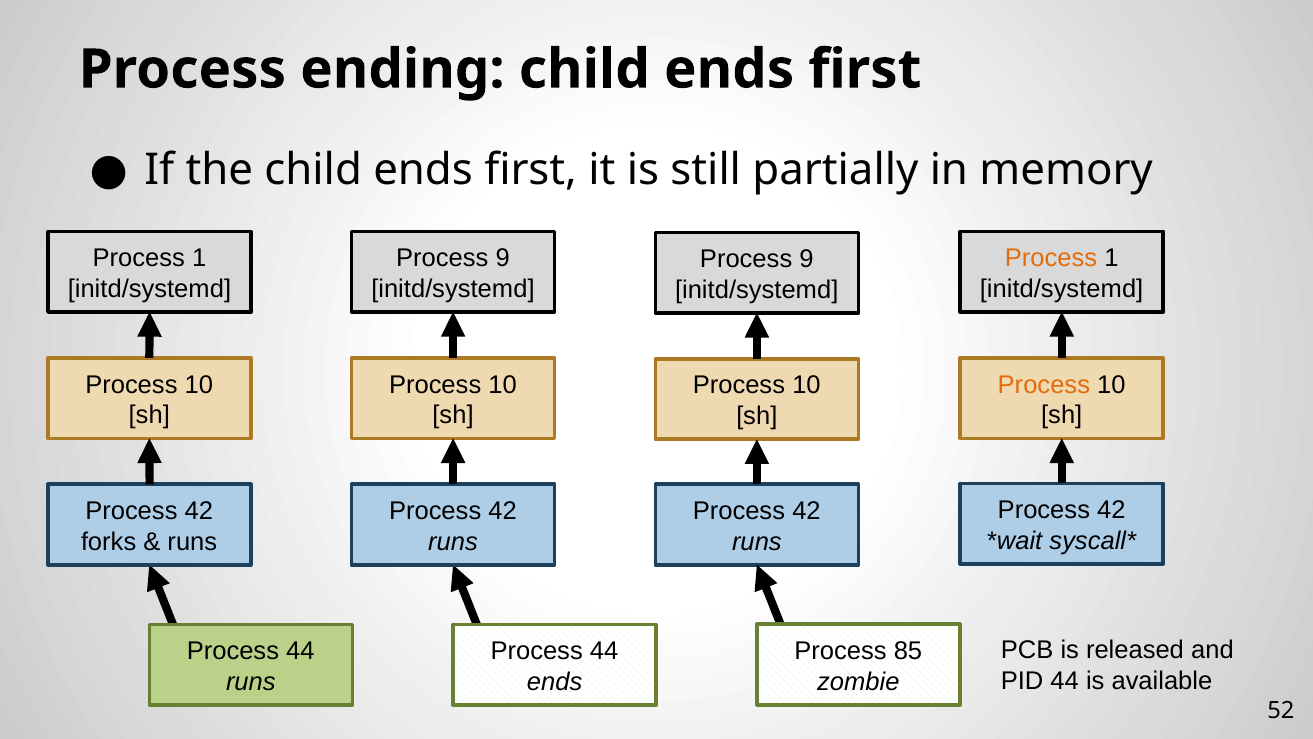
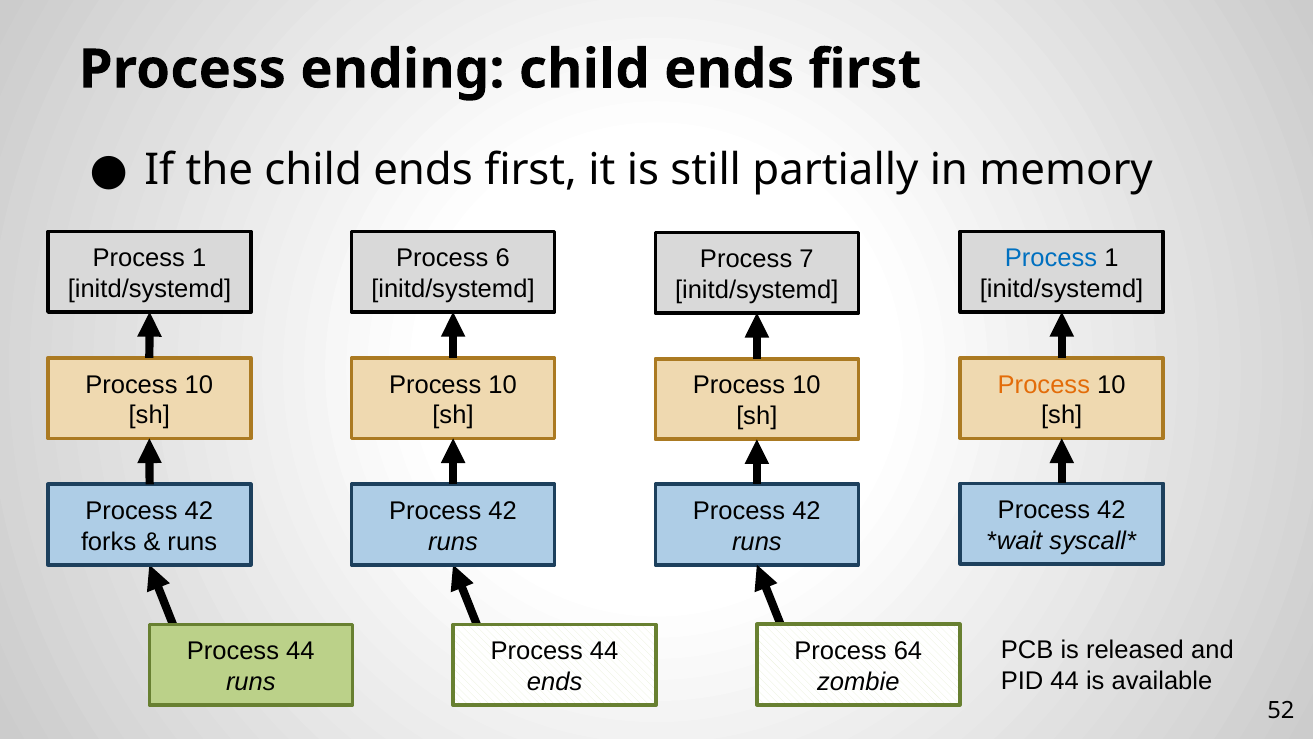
9: 9 -> 6 (503, 258)
Process colour: orange -> blue (1051, 258)
9: 9 -> 7 (806, 259)
85: 85 -> 64 (908, 651)
